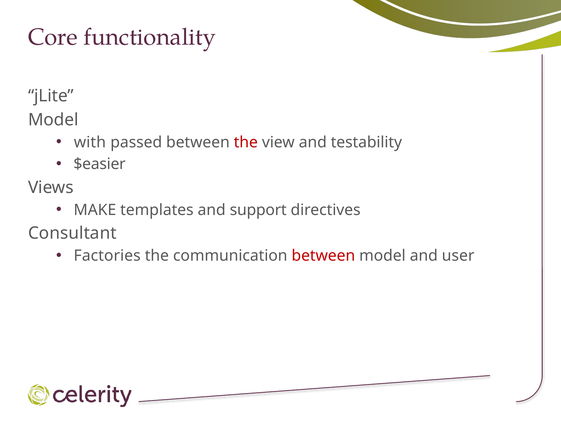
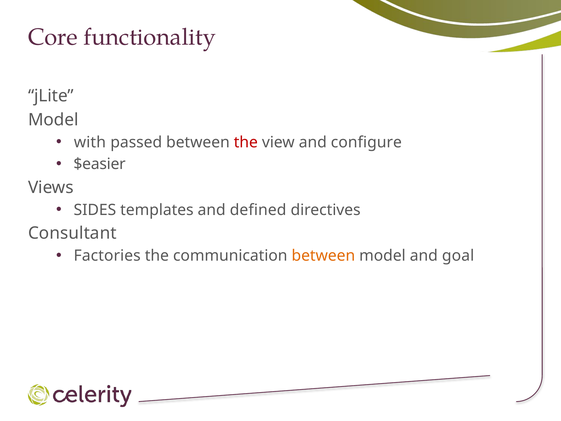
testability: testability -> configure (366, 142)
MAKE: MAKE -> SIDES (95, 210)
support: support -> defined (258, 210)
between colour: red -> orange (323, 256)
user: user -> goal (458, 256)
